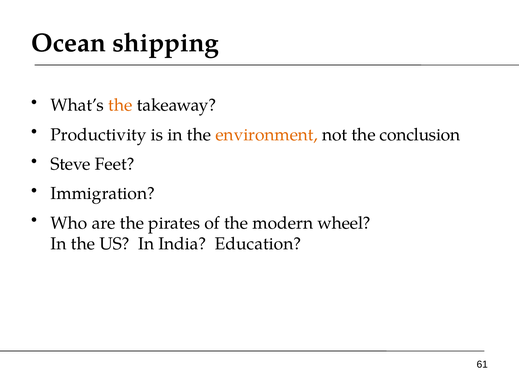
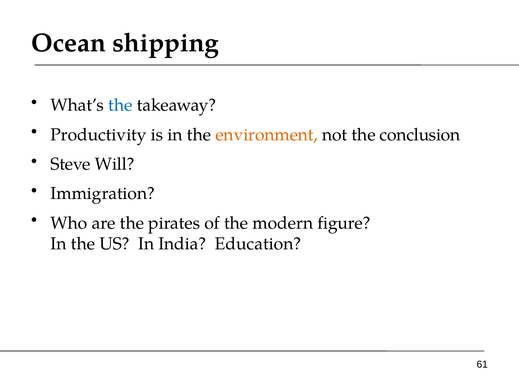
the colour: orange -> blue (120, 105)
Feet: Feet -> Will (115, 164)
wheel: wheel -> figure (344, 223)
